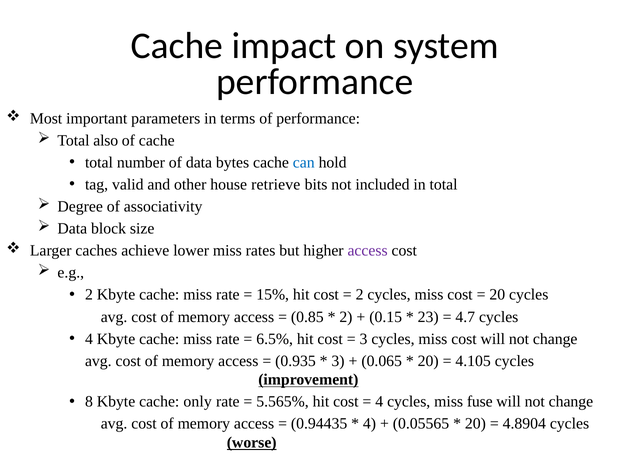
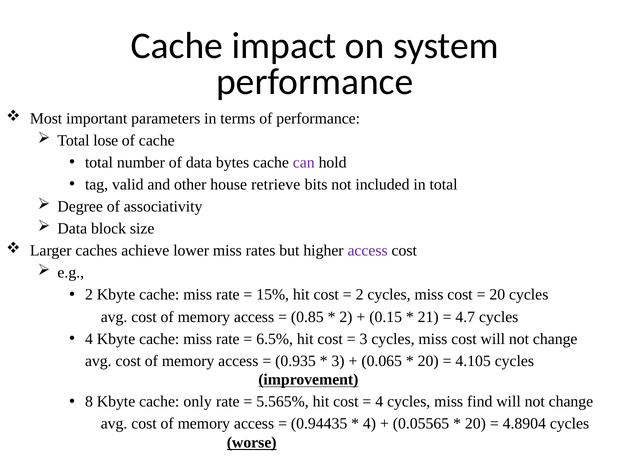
also: also -> lose (106, 141)
can colour: blue -> purple (304, 163)
23: 23 -> 21 (428, 317)
fuse: fuse -> find (480, 402)
